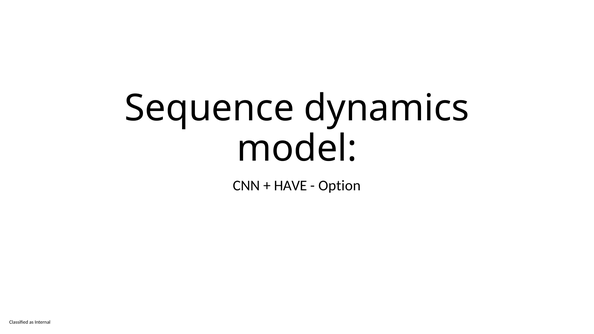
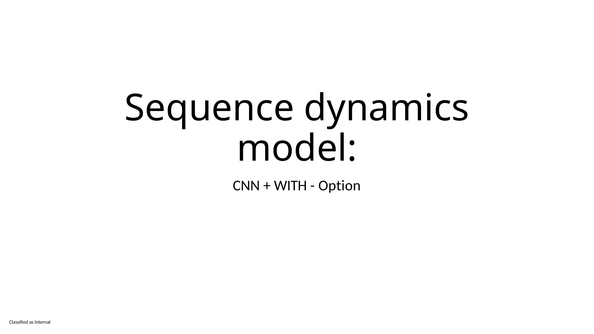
HAVE: HAVE -> WITH (290, 186)
